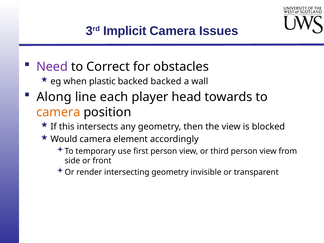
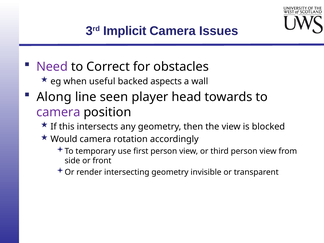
plastic: plastic -> useful (102, 81)
backed backed: backed -> aspects (166, 81)
each: each -> seen (114, 97)
camera colour: orange -> purple (58, 112)
element: element -> rotation (131, 139)
